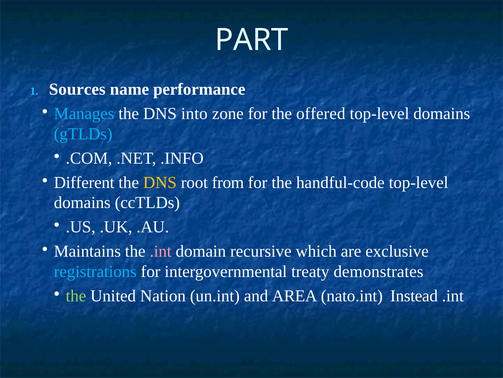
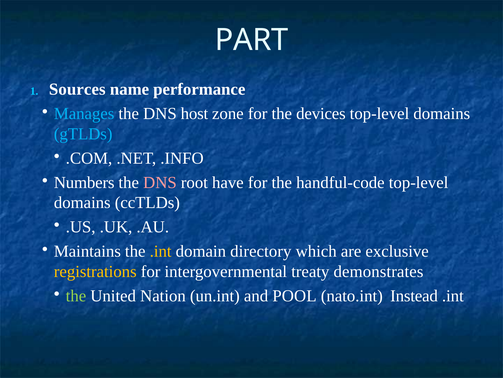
into: into -> host (194, 113)
offered: offered -> devices (321, 113)
Different: Different -> Numbers (84, 182)
DNS colour: yellow -> pink (160, 182)
from: from -> have (228, 182)
.int colour: pink -> yellow (161, 251)
recursive: recursive -> directory (261, 251)
registrations colour: light blue -> yellow (95, 271)
AREA: AREA -> POOL (294, 295)
